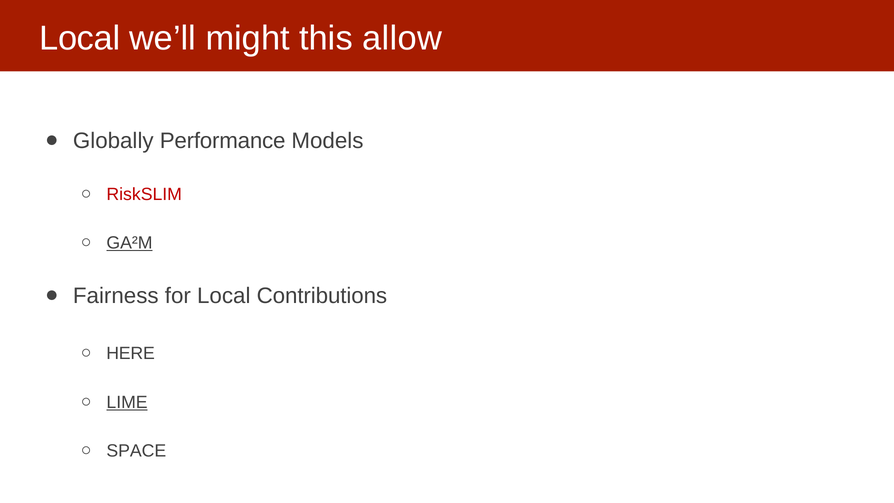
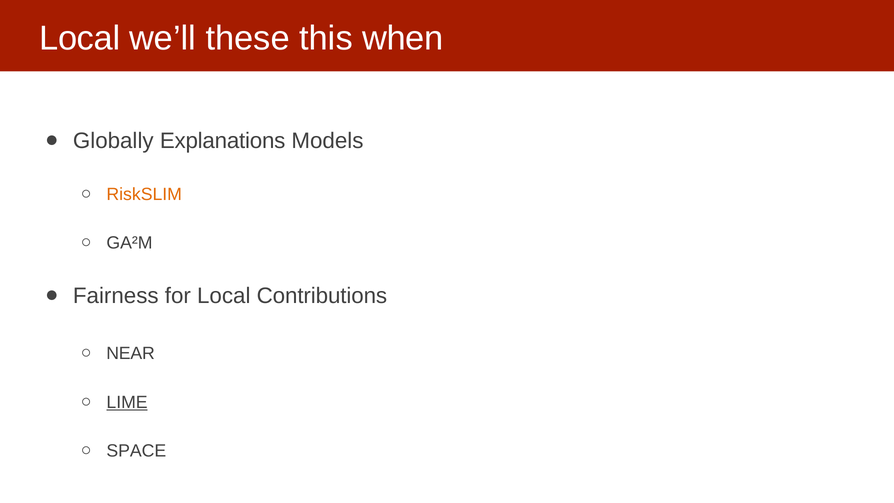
might: might -> these (248, 38)
allow: allow -> when (403, 38)
Performance: Performance -> Explanations (223, 141)
RiskSLIM colour: red -> orange (144, 194)
GA²M underline: present -> none (129, 243)
HERE: HERE -> NEAR (131, 353)
